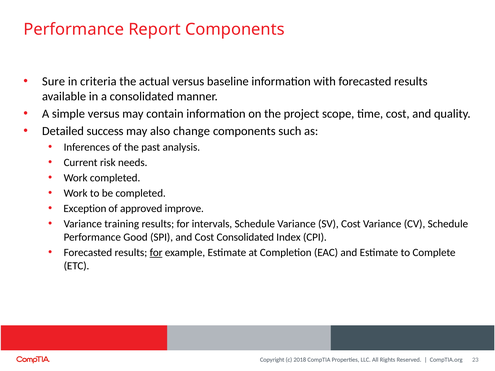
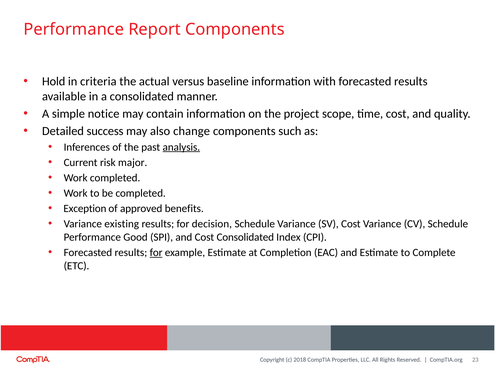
Sure: Sure -> Hold (54, 82)
simple versus: versus -> notice (104, 114)
analysis underline: none -> present (181, 147)
needs: needs -> major (133, 163)
improve: improve -> benefits (184, 209)
training: training -> existing (122, 224)
intervals: intervals -> decision (212, 224)
